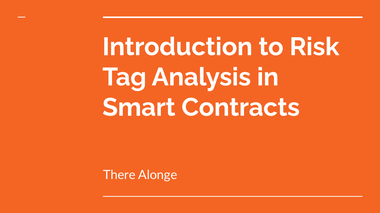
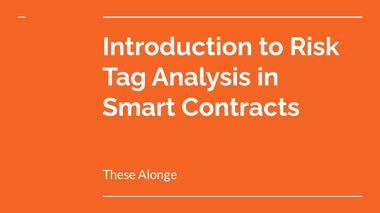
There: There -> These (119, 176)
